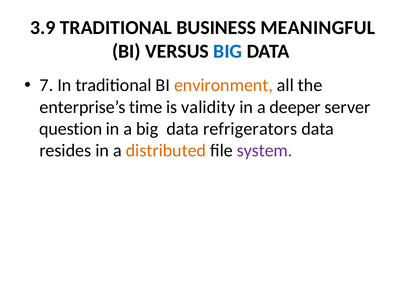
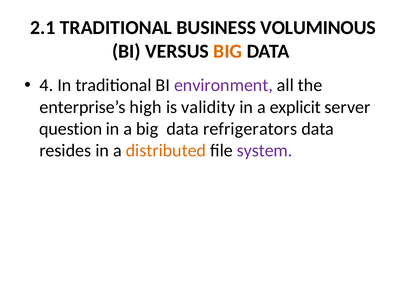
3.9: 3.9 -> 2.1 (43, 27)
MEANINGFUL: MEANINGFUL -> VOLUMINOUS (318, 27)
BIG colour: blue -> orange (228, 51)
7: 7 -> 4 (46, 85)
environment colour: orange -> purple (223, 85)
time: time -> high (146, 107)
deeper: deeper -> explicit (295, 107)
